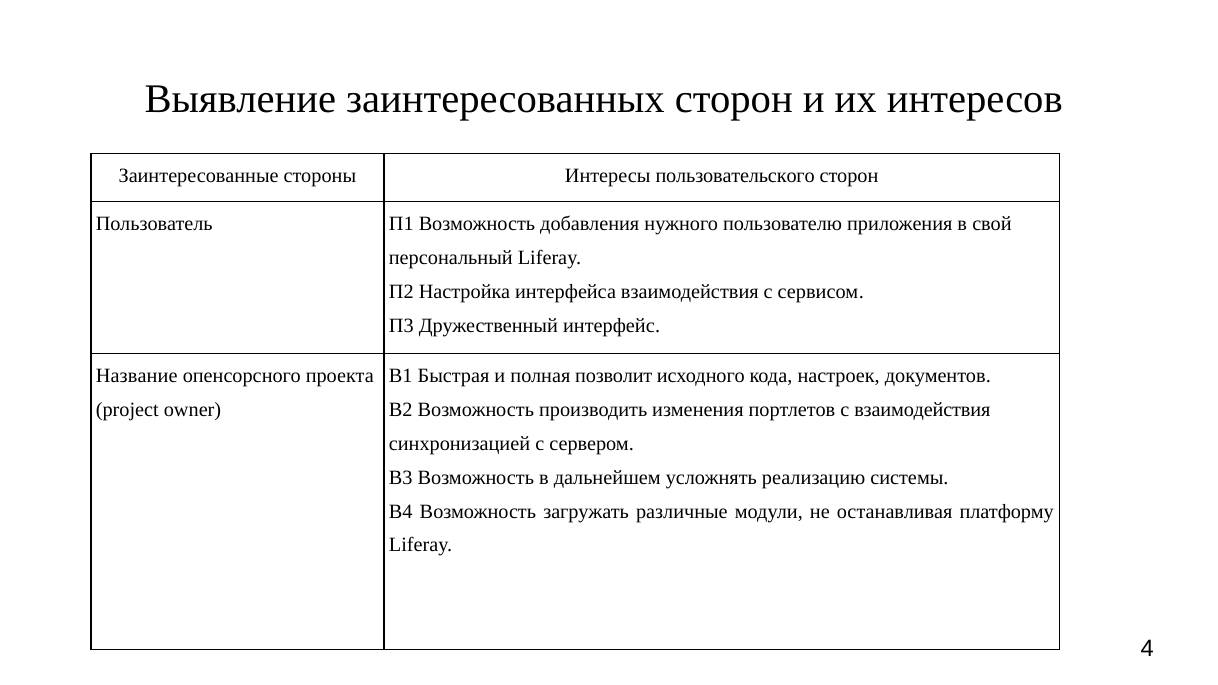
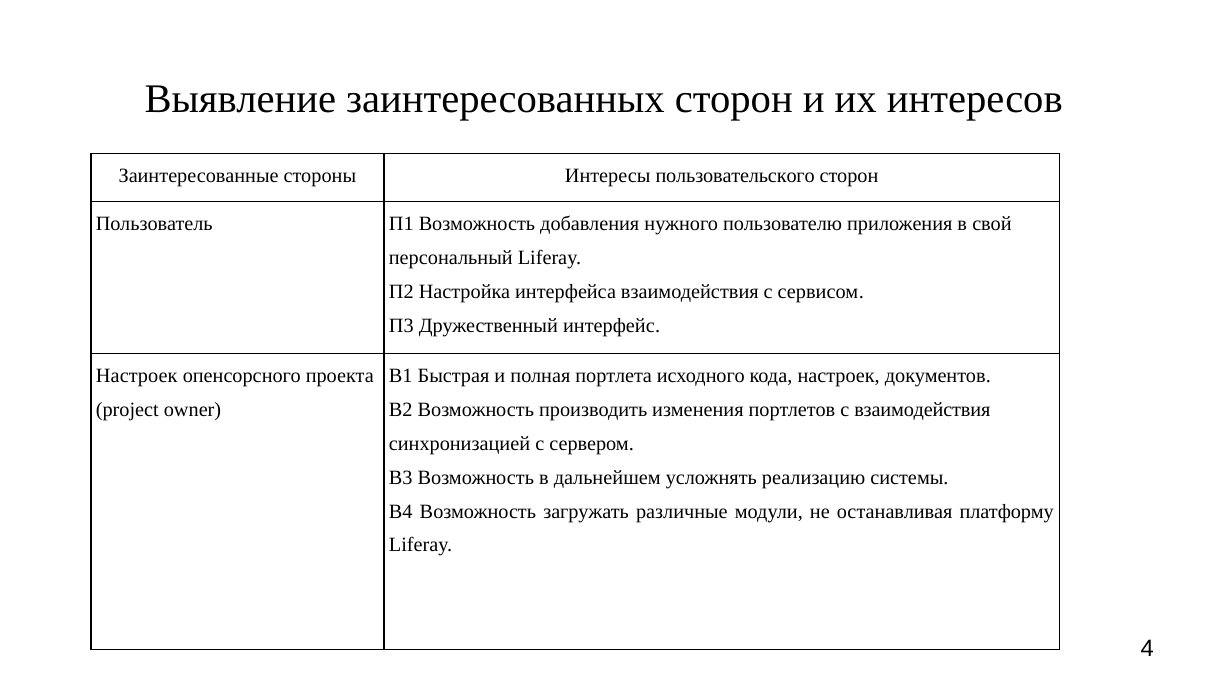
Название: Название -> Настроек (137, 376)
позволит: позволит -> портлета (614, 376)
